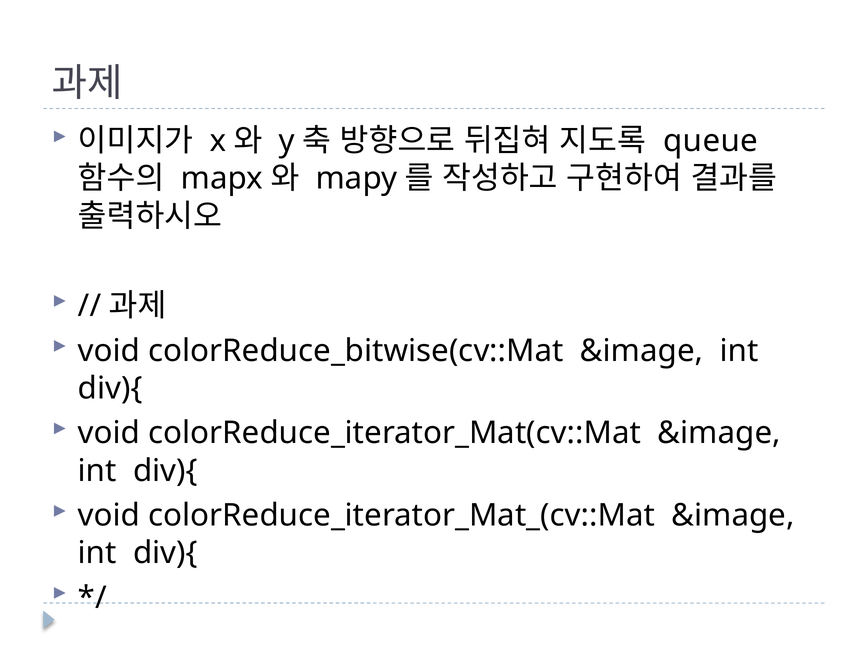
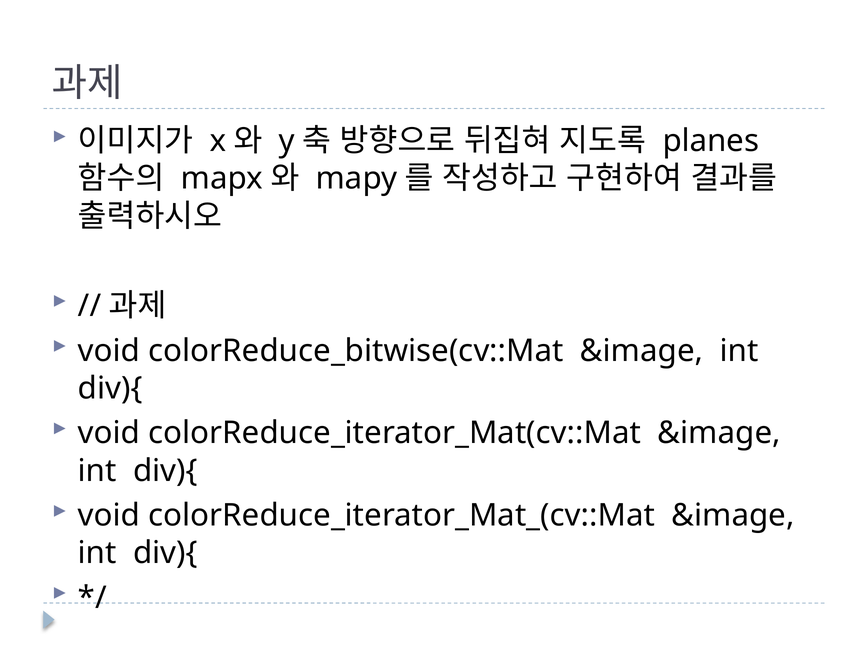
queue: queue -> planes (711, 141)
